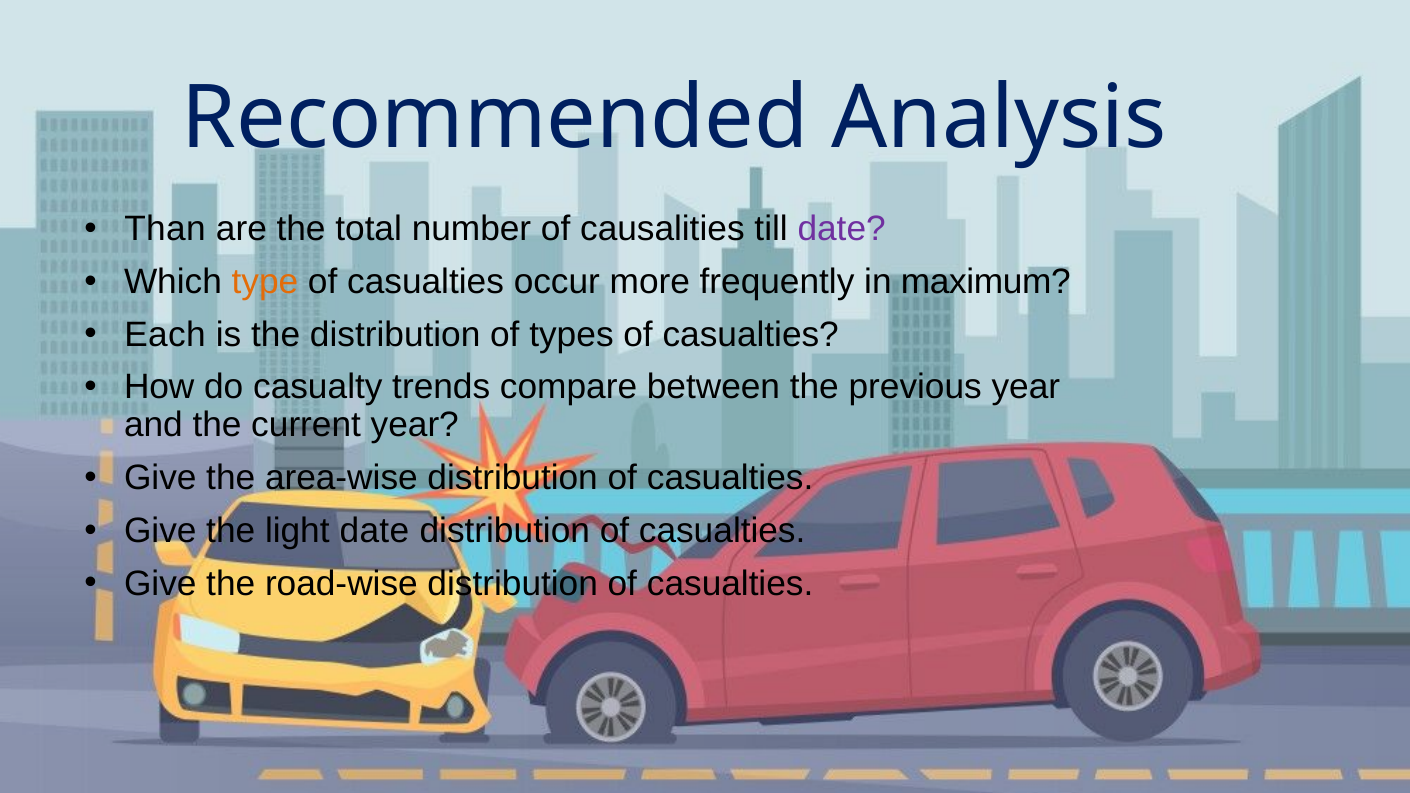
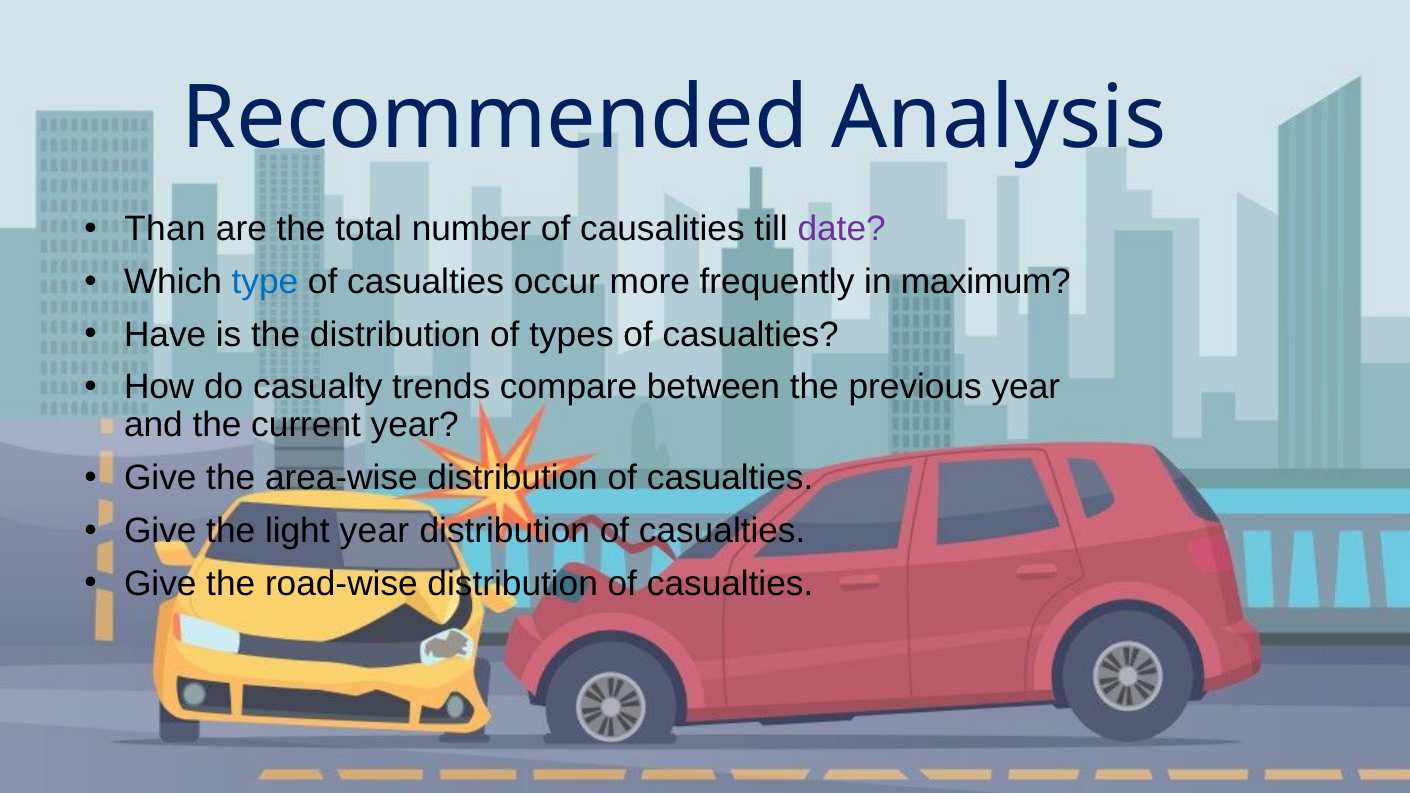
type colour: orange -> blue (265, 282)
Each: Each -> Have (165, 335)
light date: date -> year (374, 531)
